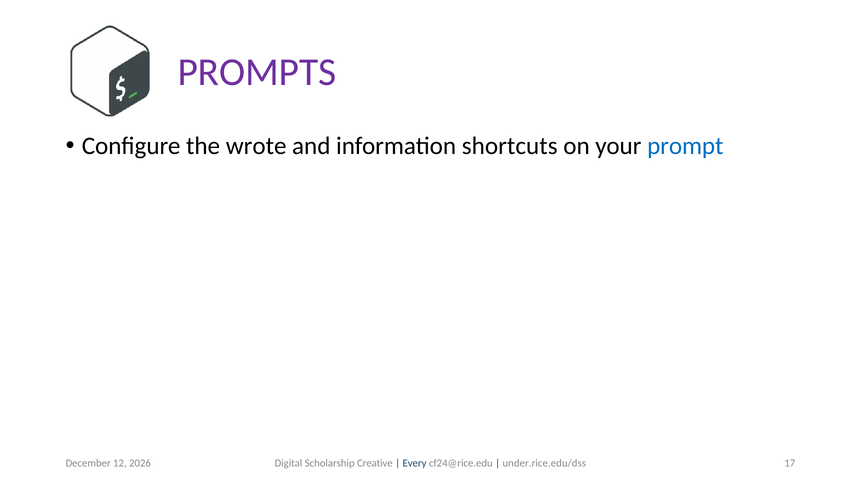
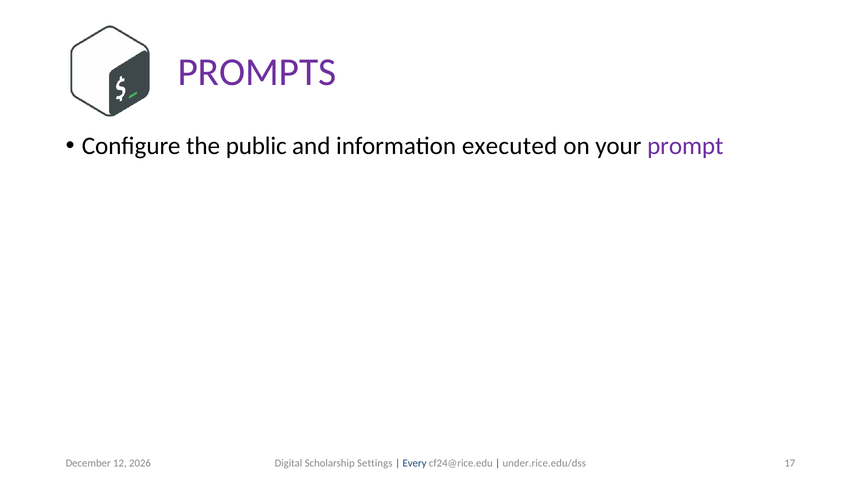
wrote: wrote -> public (256, 146)
shortcuts: shortcuts -> executed (510, 146)
prompt colour: blue -> purple (685, 146)
Creative: Creative -> Settings (375, 463)
